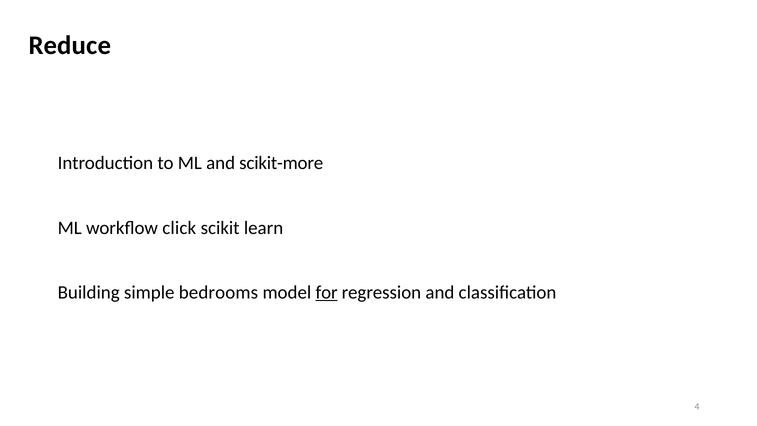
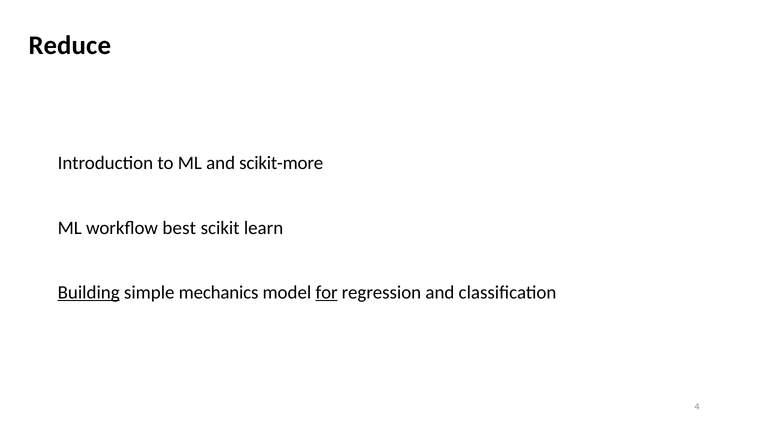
click: click -> best (179, 228)
Building underline: none -> present (89, 292)
bedrooms: bedrooms -> mechanics (219, 292)
